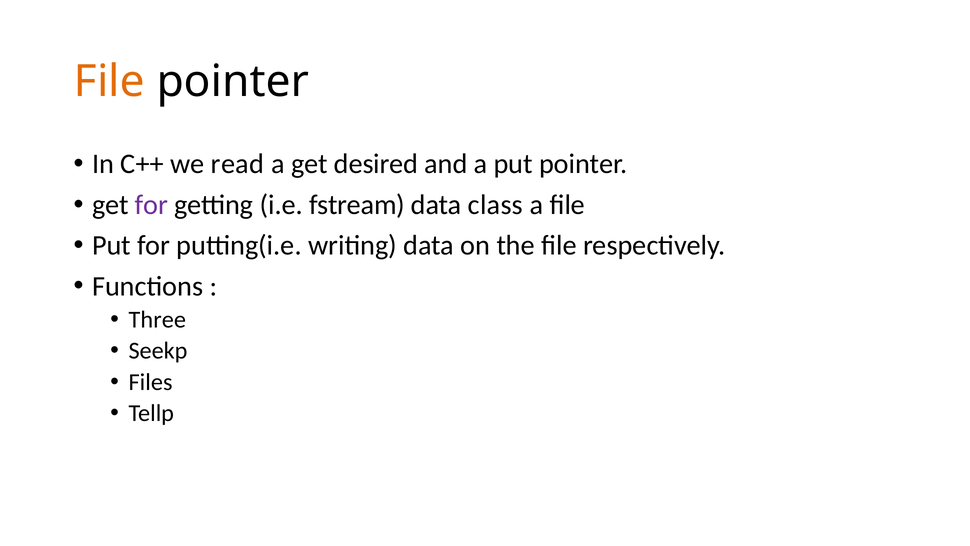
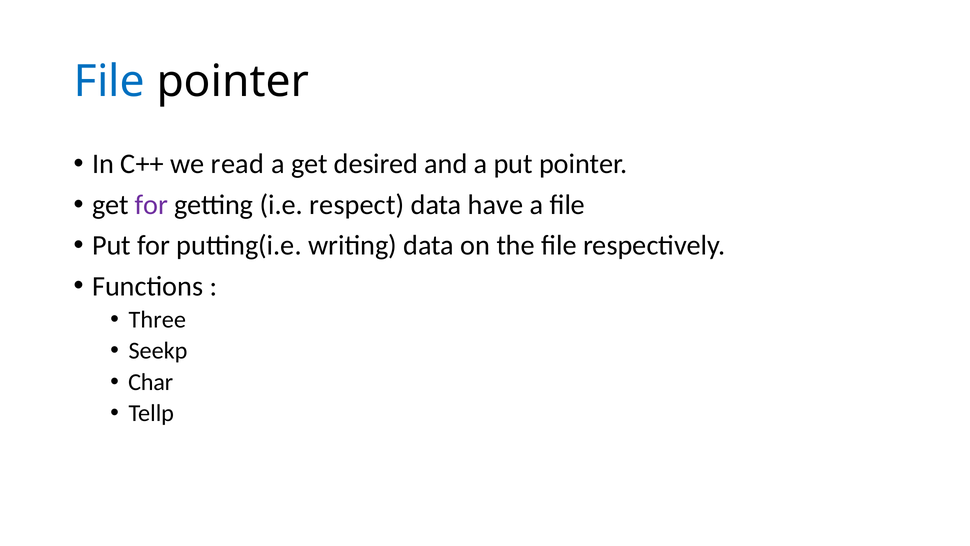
File colour: orange -> blue (109, 81)
fstream: fstream -> respect (357, 205)
class: class -> have (496, 205)
Files: Files -> Char (151, 382)
